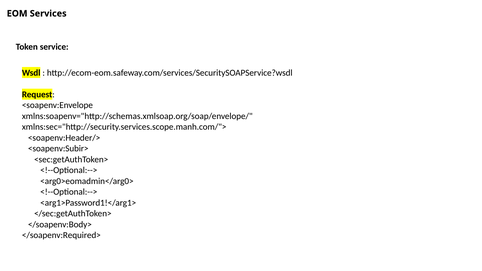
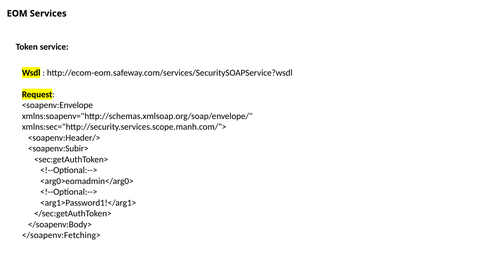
</soapenv:Required>: </soapenv:Required> -> </soapenv:Fetching> (61, 235)
